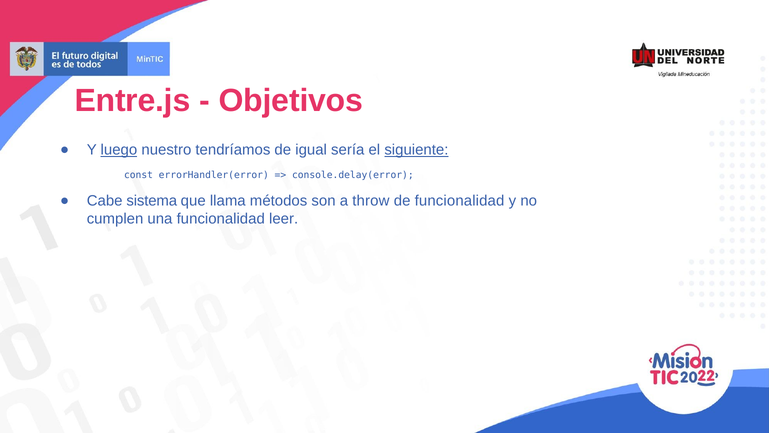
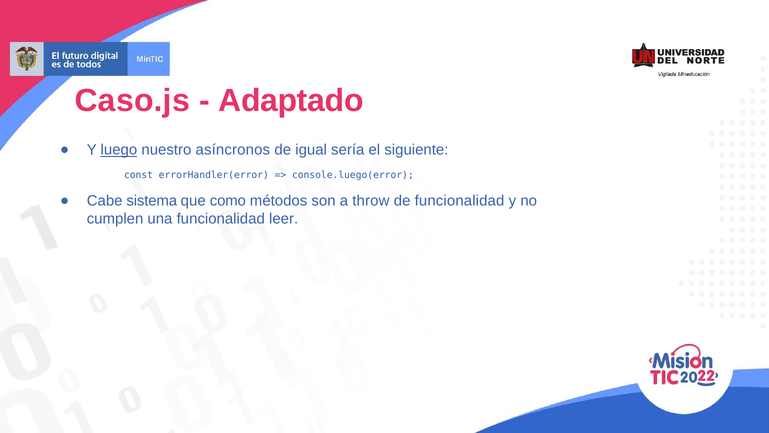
Entre.js: Entre.js -> Caso.js (132, 100)
Objetivos: Objetivos -> Adaptado (291, 100)
tendríamos: tendríamos -> asíncronos (233, 150)
siguiente underline: present -> none (416, 150)
console.delay(error: console.delay(error -> console.luego(error (353, 175)
llama: llama -> como (228, 201)
